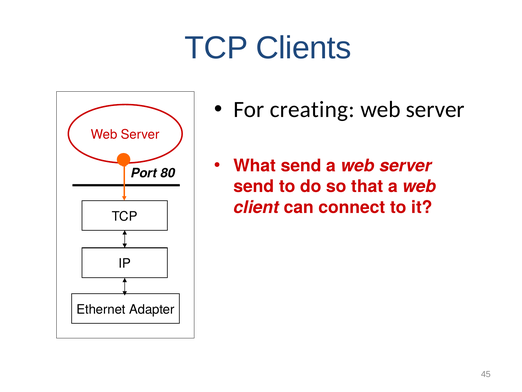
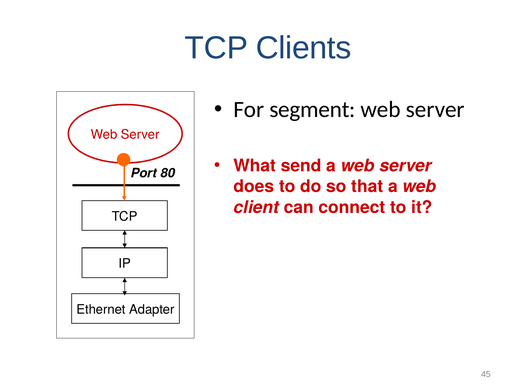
creating: creating -> segment (312, 110)
send: send -> does (254, 186)
